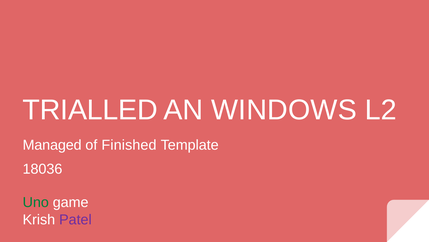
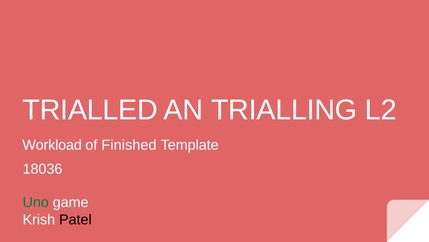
WINDOWS: WINDOWS -> TRIALLING (284, 110)
Managed: Managed -> Workload (52, 145)
Patel colour: purple -> black (75, 219)
